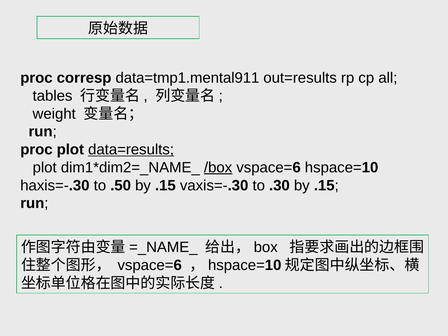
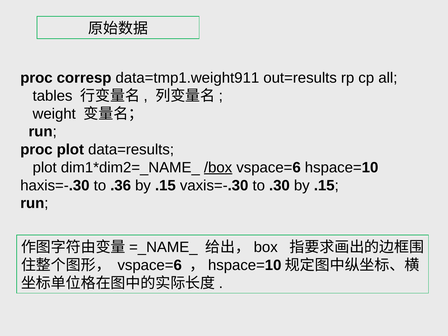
data=tmp1.mental911: data=tmp1.mental911 -> data=tmp1.weight911 (187, 78)
data=results underline: present -> none (131, 150)
.50: .50 -> .36 (121, 185)
